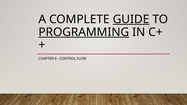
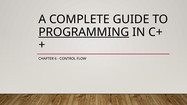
GUIDE underline: present -> none (131, 19)
